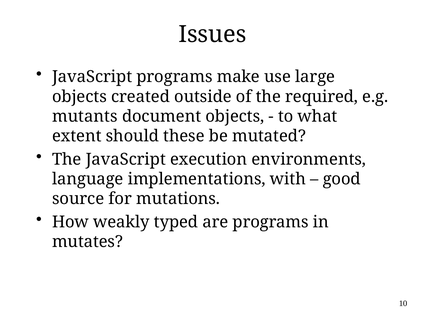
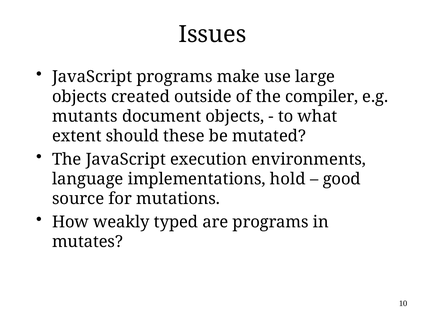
required: required -> compiler (322, 97)
with: with -> hold (288, 179)
